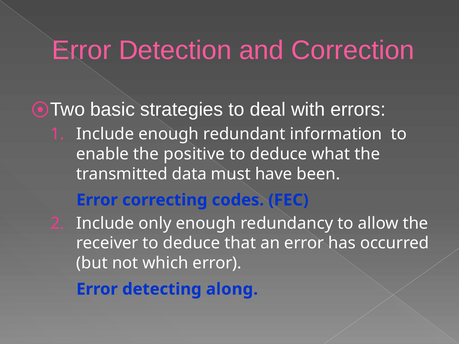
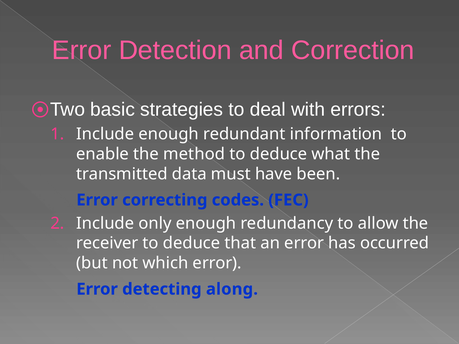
positive: positive -> method (194, 154)
